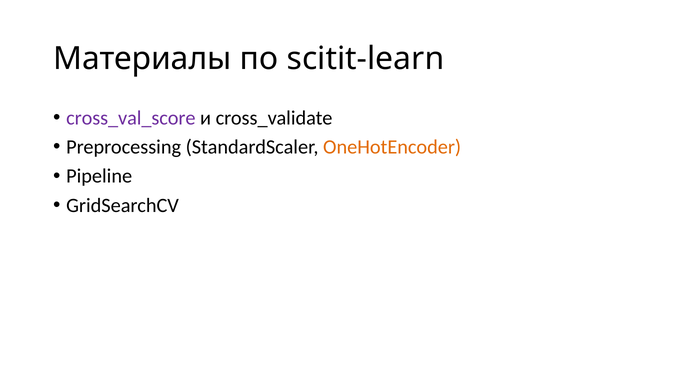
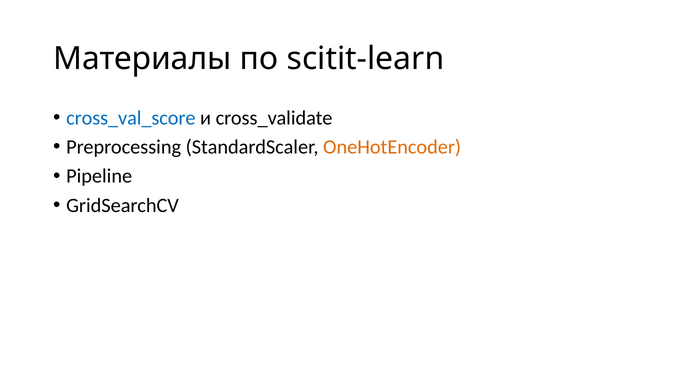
cross_val_score colour: purple -> blue (131, 118)
